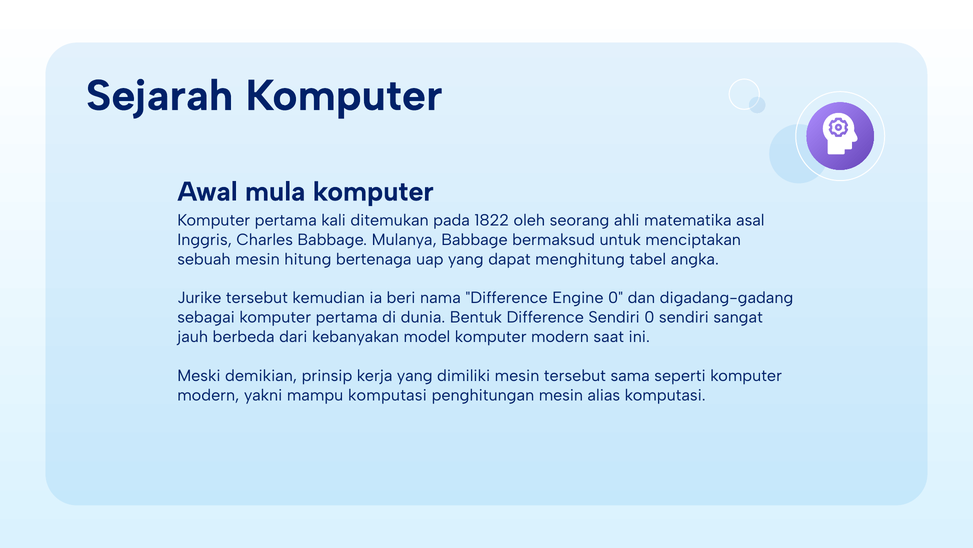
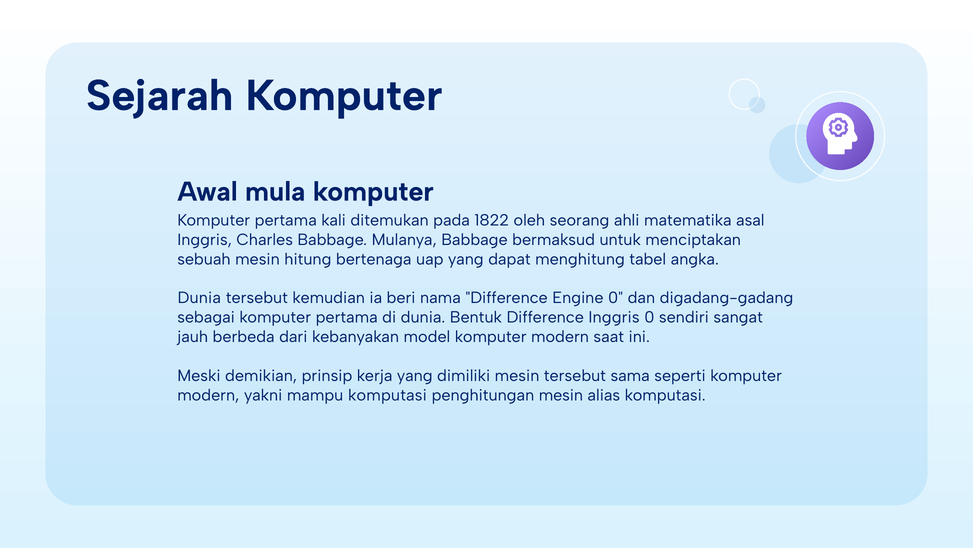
Jurike: Jurike -> Dunia (199, 298)
Difference Sendiri: Sendiri -> Inggris (614, 317)
